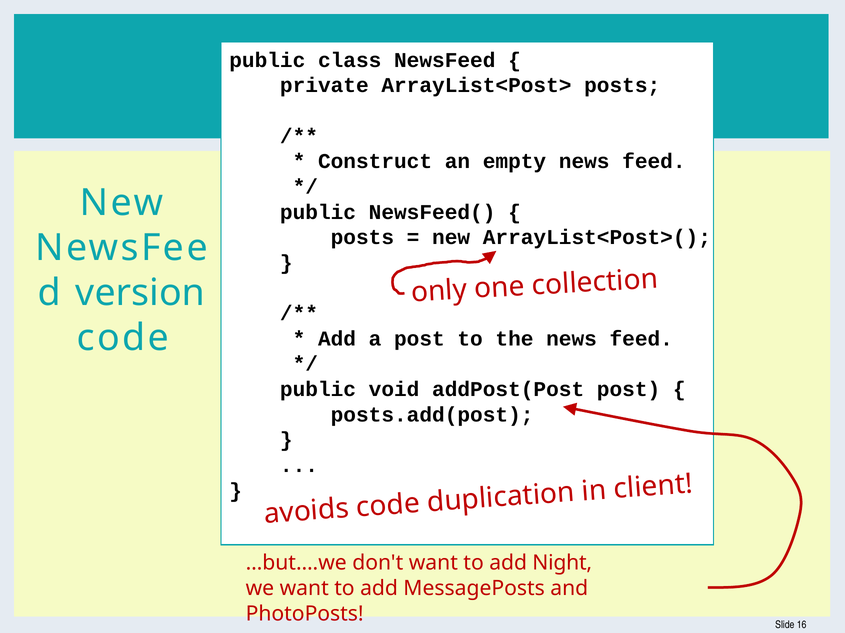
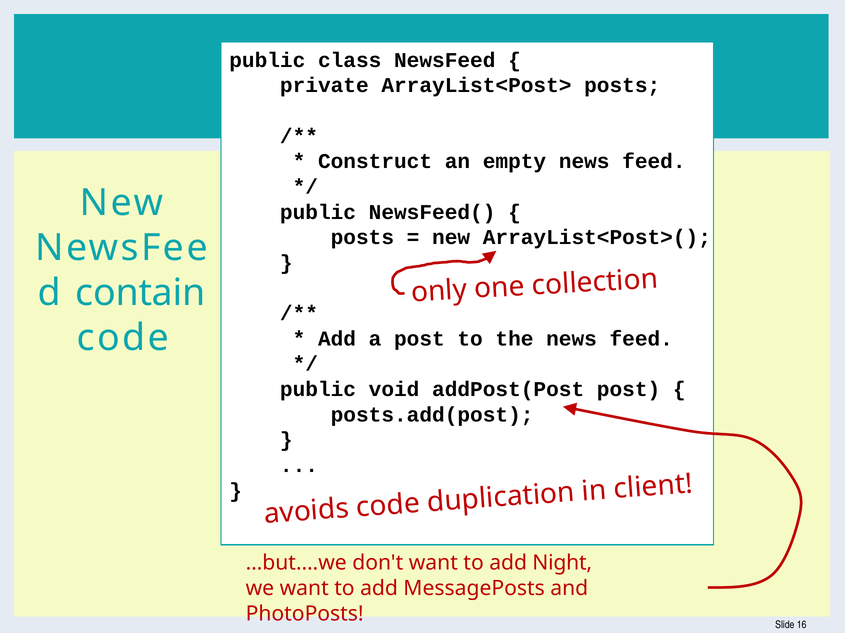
version: version -> contain (140, 293)
